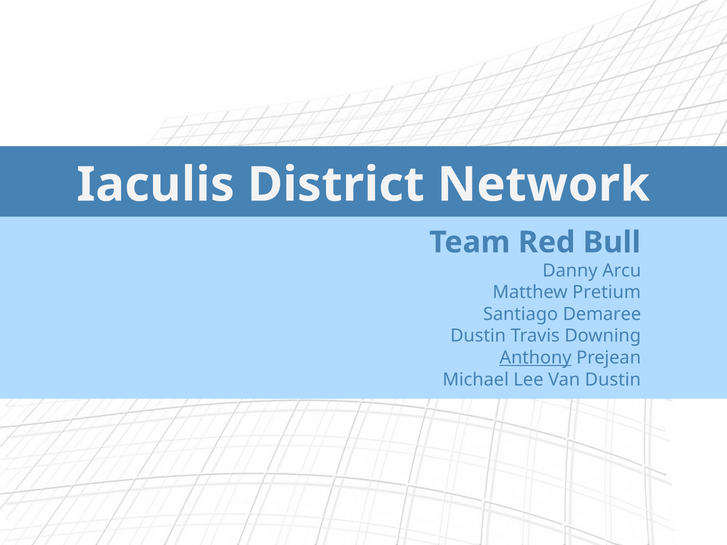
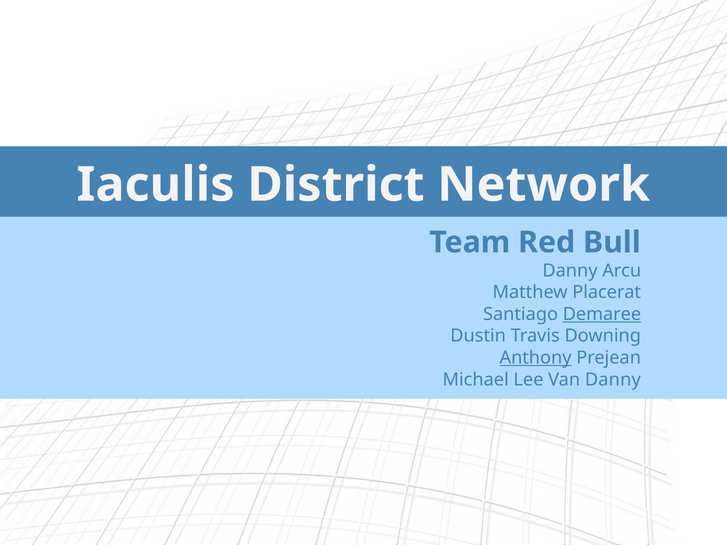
Pretium: Pretium -> Placerat (607, 293)
Demaree underline: none -> present (602, 314)
Van Dustin: Dustin -> Danny (613, 380)
